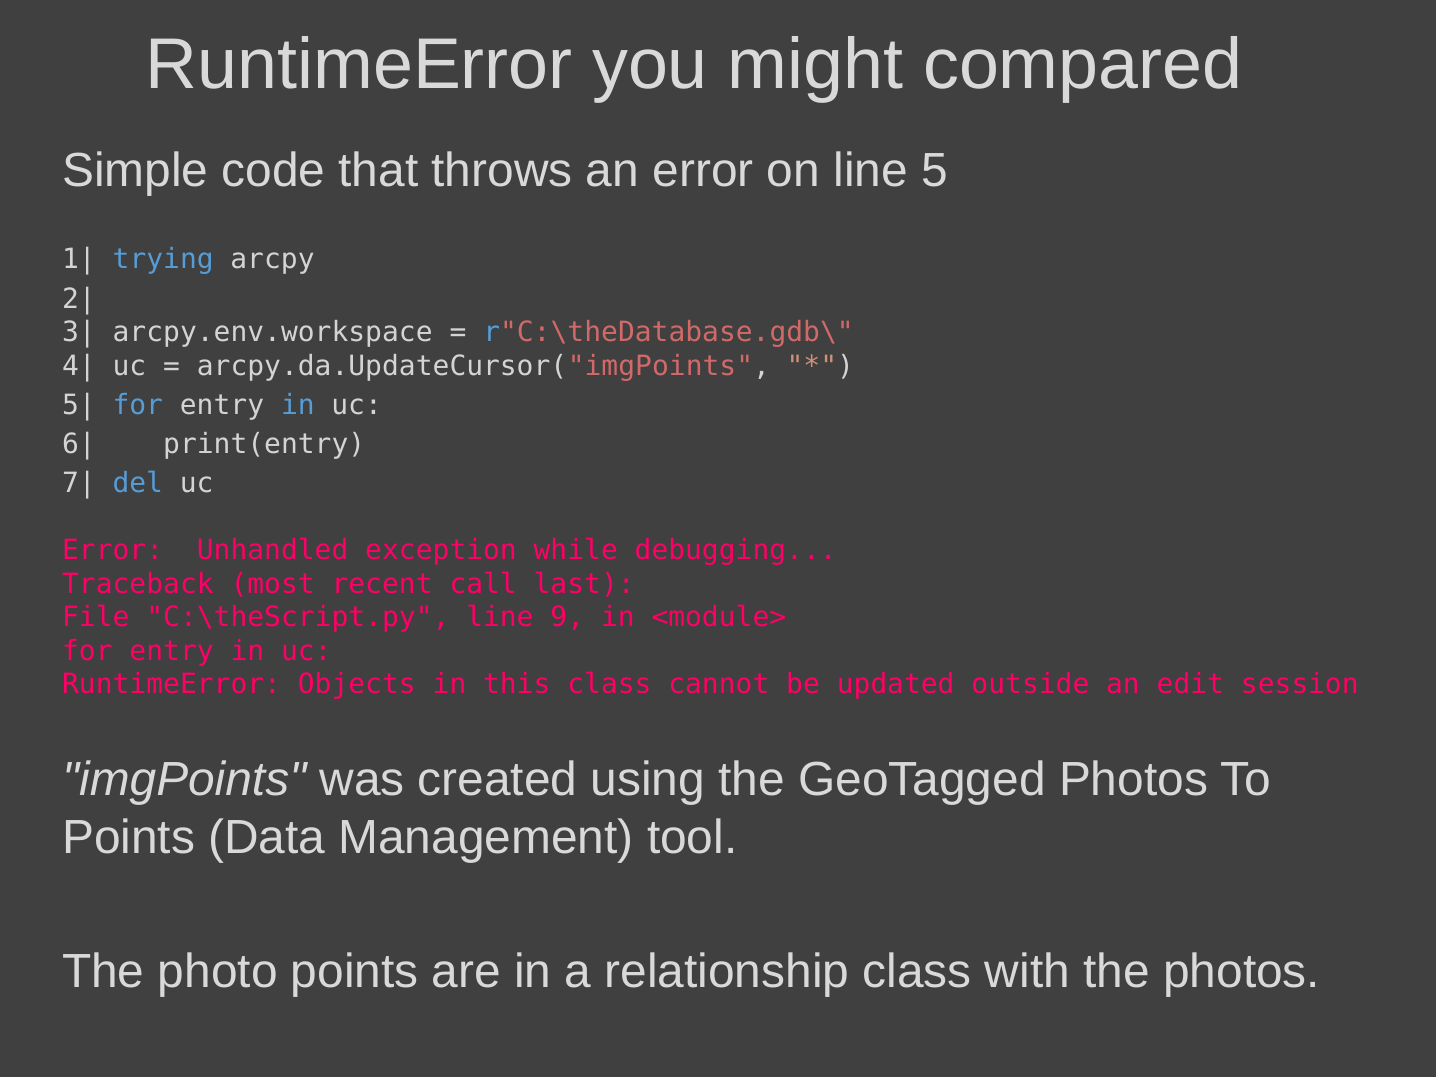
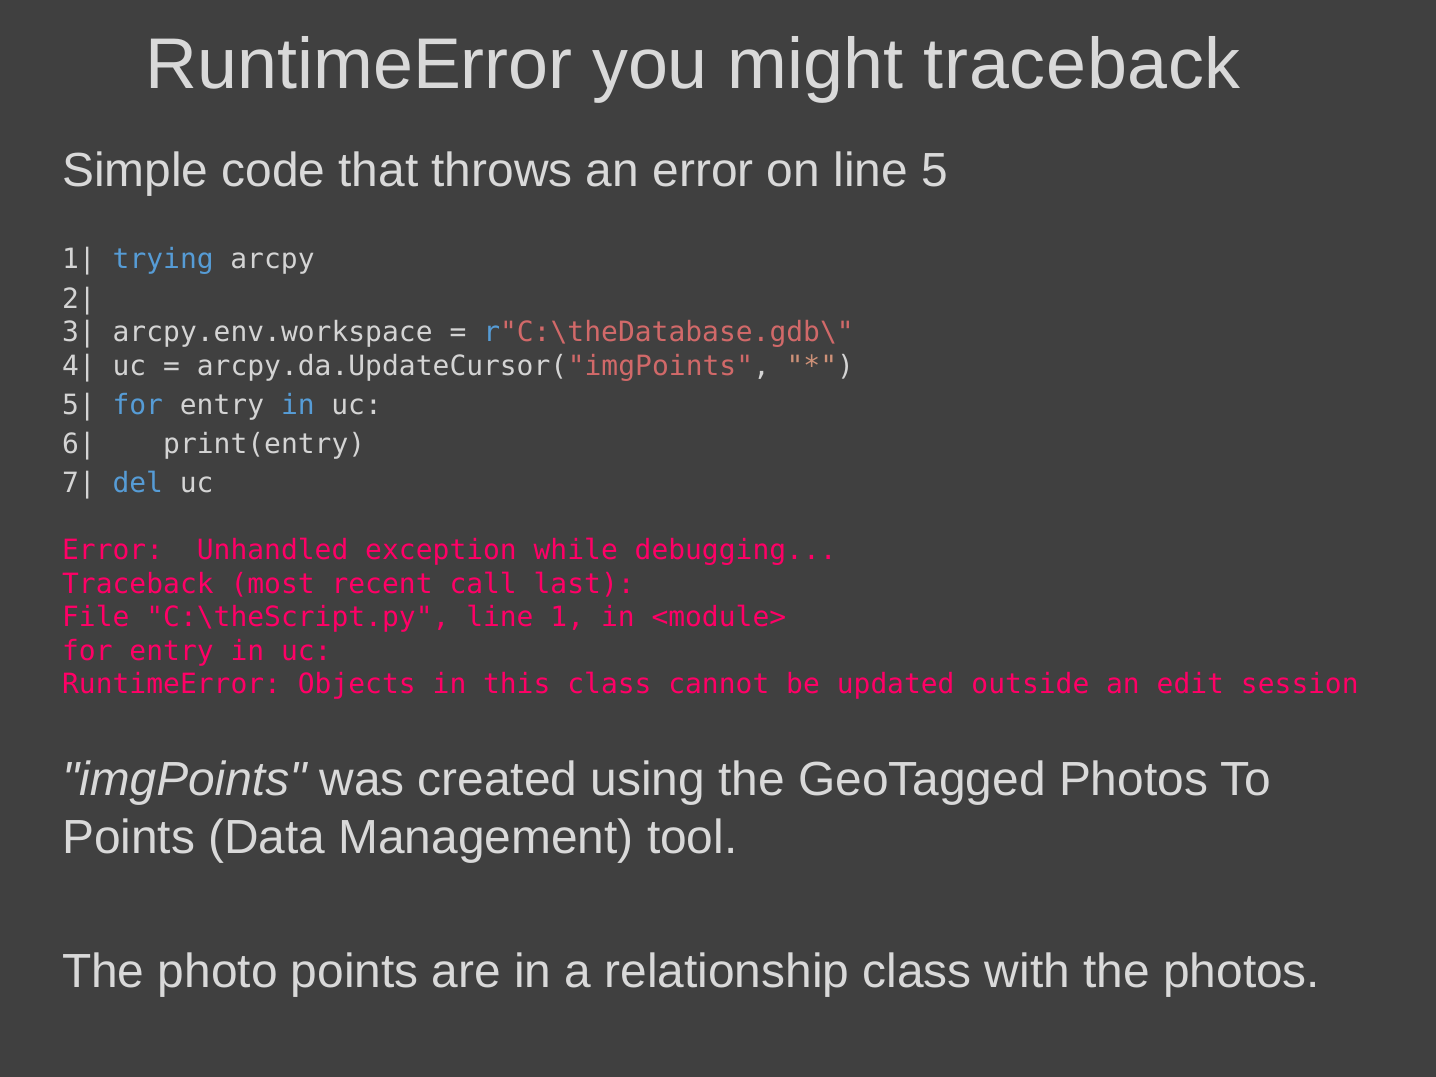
might compared: compared -> traceback (1082, 65)
9: 9 -> 1 (567, 617)
